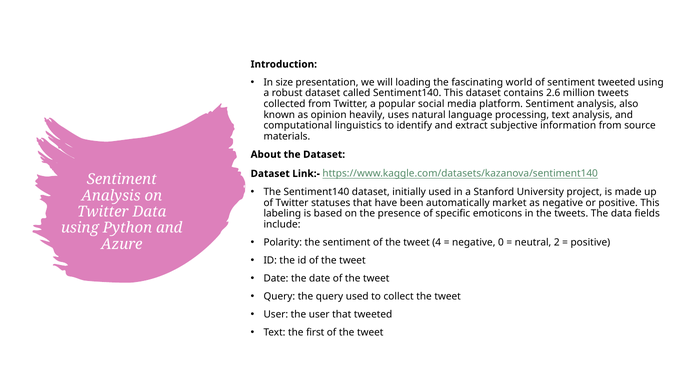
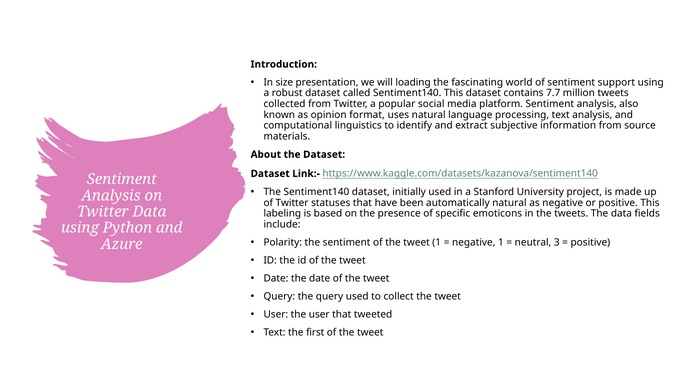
sentiment tweeted: tweeted -> support (616, 82)
2.6: 2.6 -> 7.7 (553, 93)
heavily: heavily -> format (367, 115)
automatically market: market -> natural (509, 203)
tweet 4: 4 -> 1 (437, 243)
negative 0: 0 -> 1 (501, 243)
2: 2 -> 3 (557, 243)
